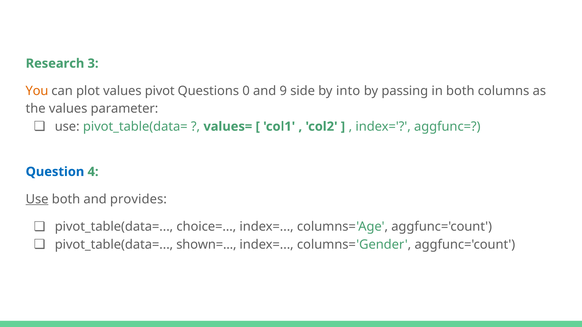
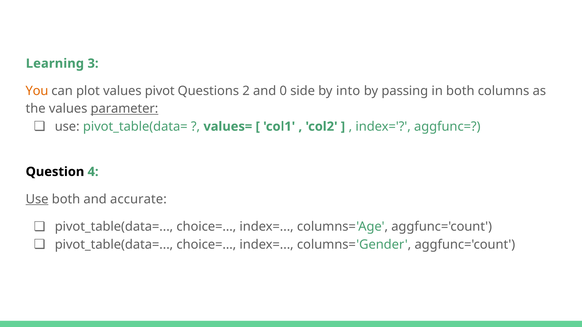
Research: Research -> Learning (55, 64)
0: 0 -> 2 (246, 91)
9: 9 -> 0 (283, 91)
parameter underline: none -> present (124, 109)
Question colour: blue -> black (55, 172)
provides: provides -> accurate (138, 199)
shown=: shown= -> choice= (206, 245)
